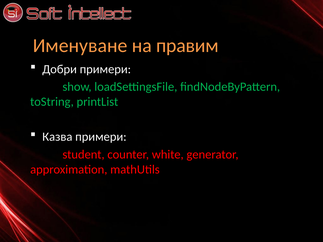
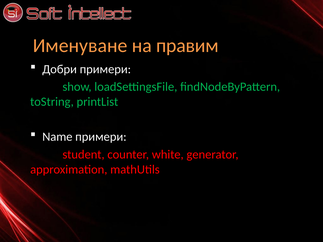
Казва: Казва -> Name (57, 137)
